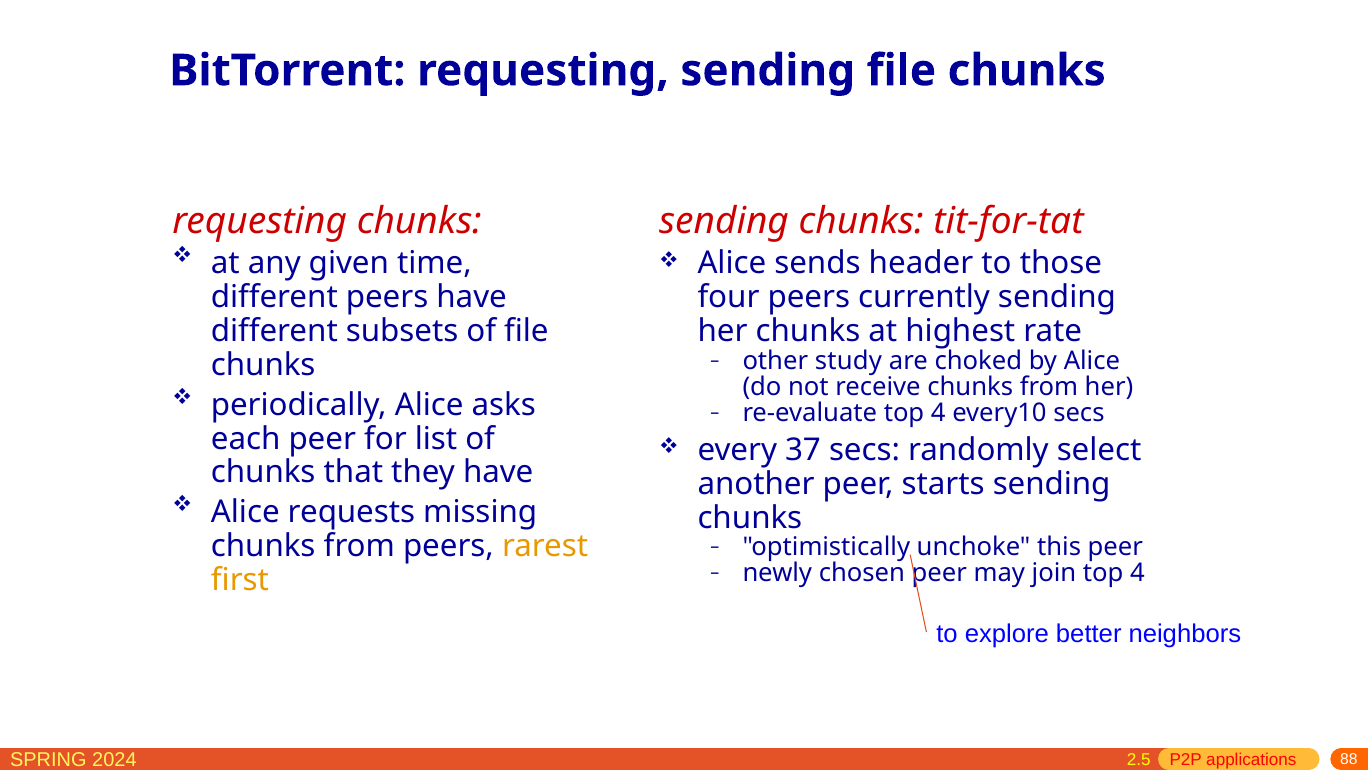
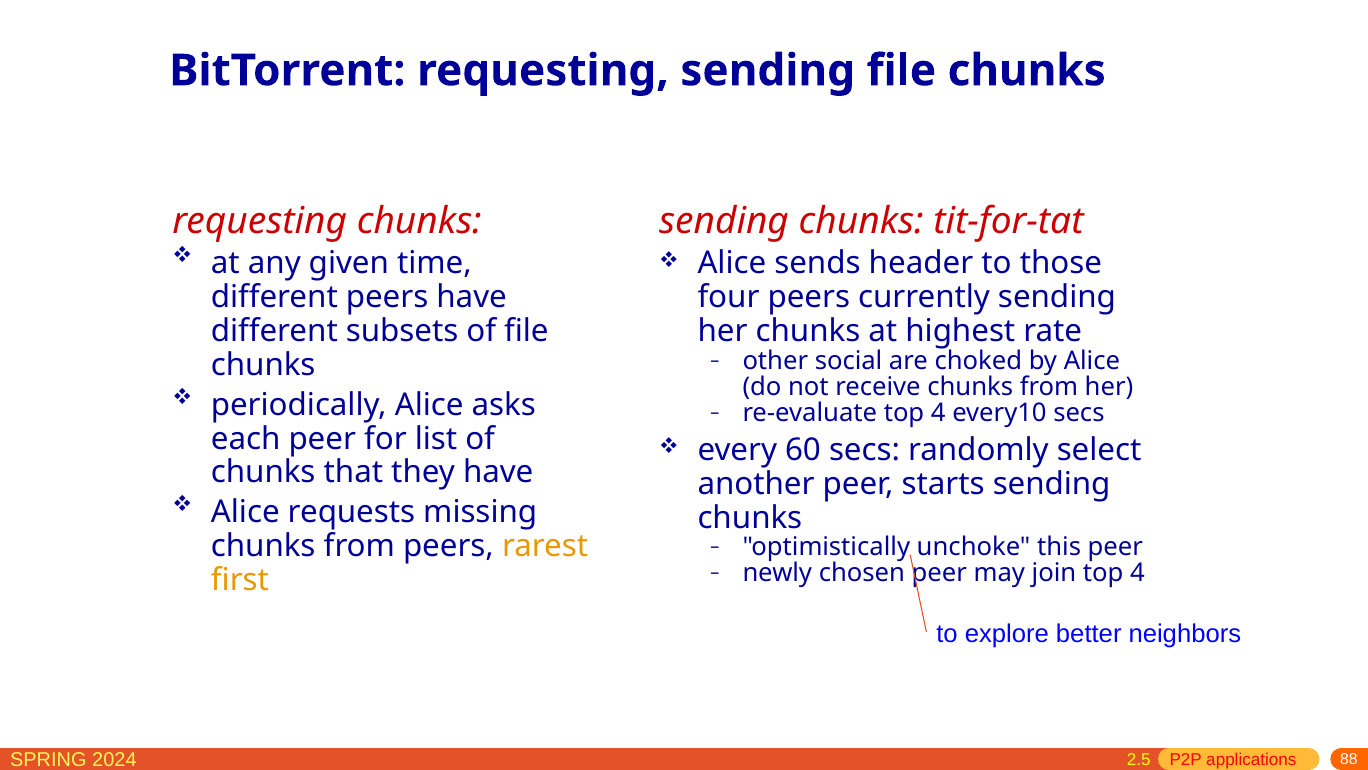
study: study -> social (849, 361)
37: 37 -> 60 (803, 450)
